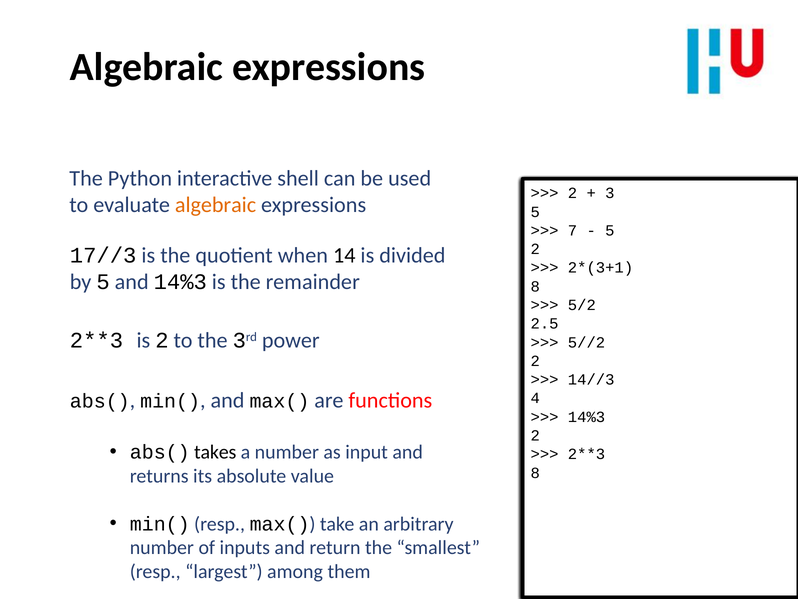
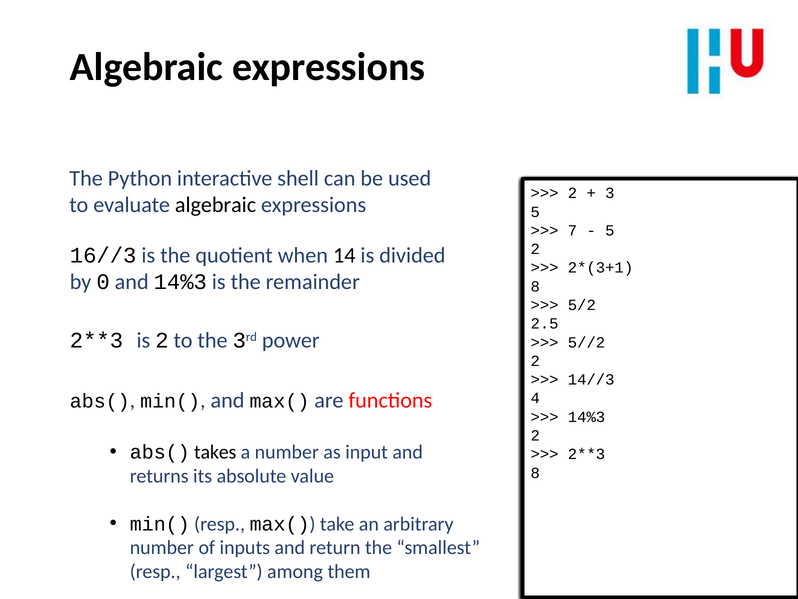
algebraic colour: orange -> black (216, 205)
17//3: 17//3 -> 16//3 (103, 255)
by 5: 5 -> 0 (103, 282)
